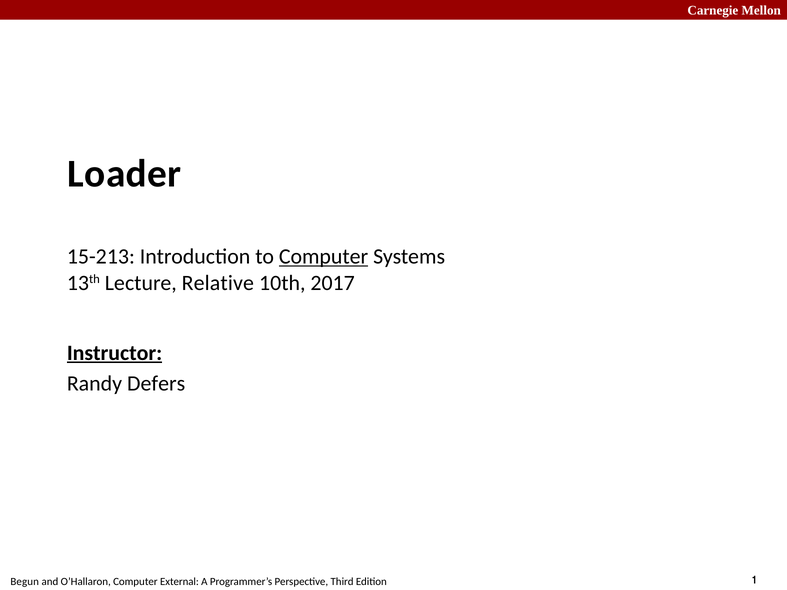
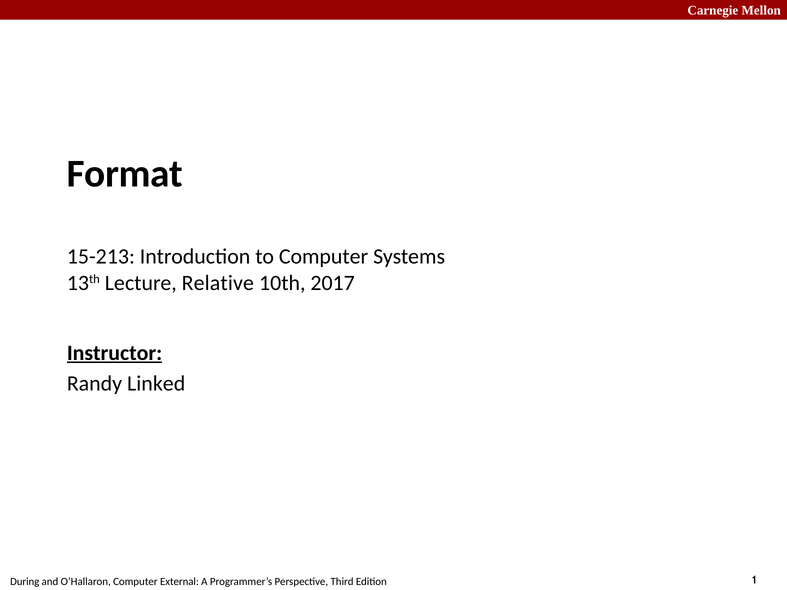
Loader: Loader -> Format (125, 174)
Computer underline: present -> none (324, 257)
Defers: Defers -> Linked (156, 384)
Begun: Begun -> During (25, 582)
